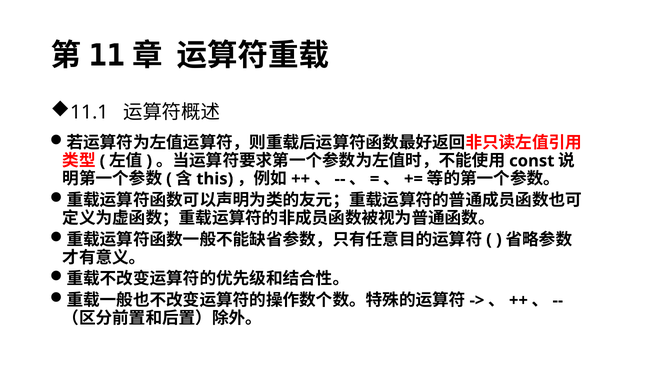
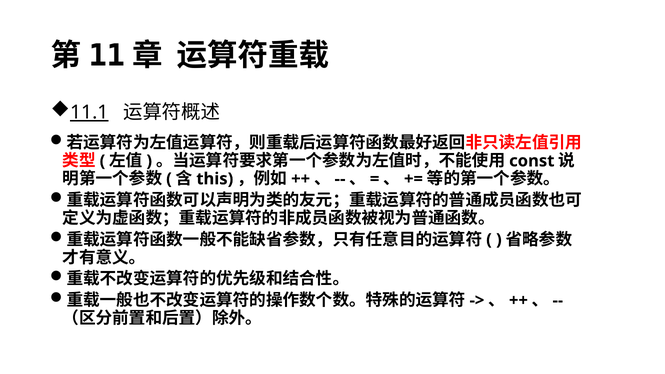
11.1 underline: none -> present (89, 112)
